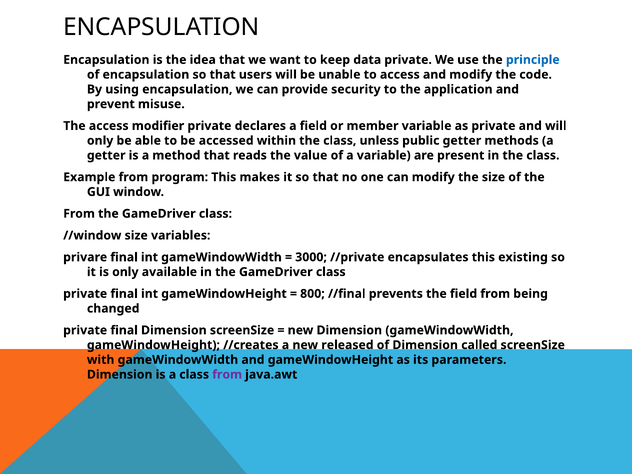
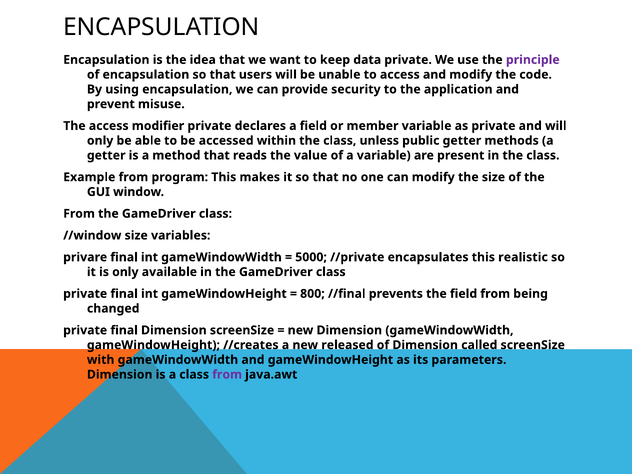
principle colour: blue -> purple (533, 60)
3000: 3000 -> 5000 (311, 257)
existing: existing -> realistic (523, 257)
